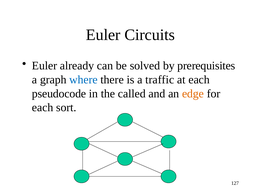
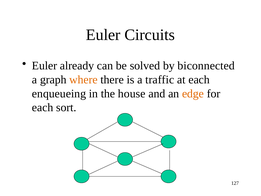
prerequisites: prerequisites -> biconnected (206, 66)
where colour: blue -> orange (83, 80)
pseudocode: pseudocode -> enqueueing (59, 93)
called: called -> house (132, 93)
